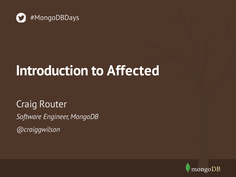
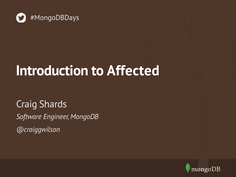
Router: Router -> Shards (53, 104)
